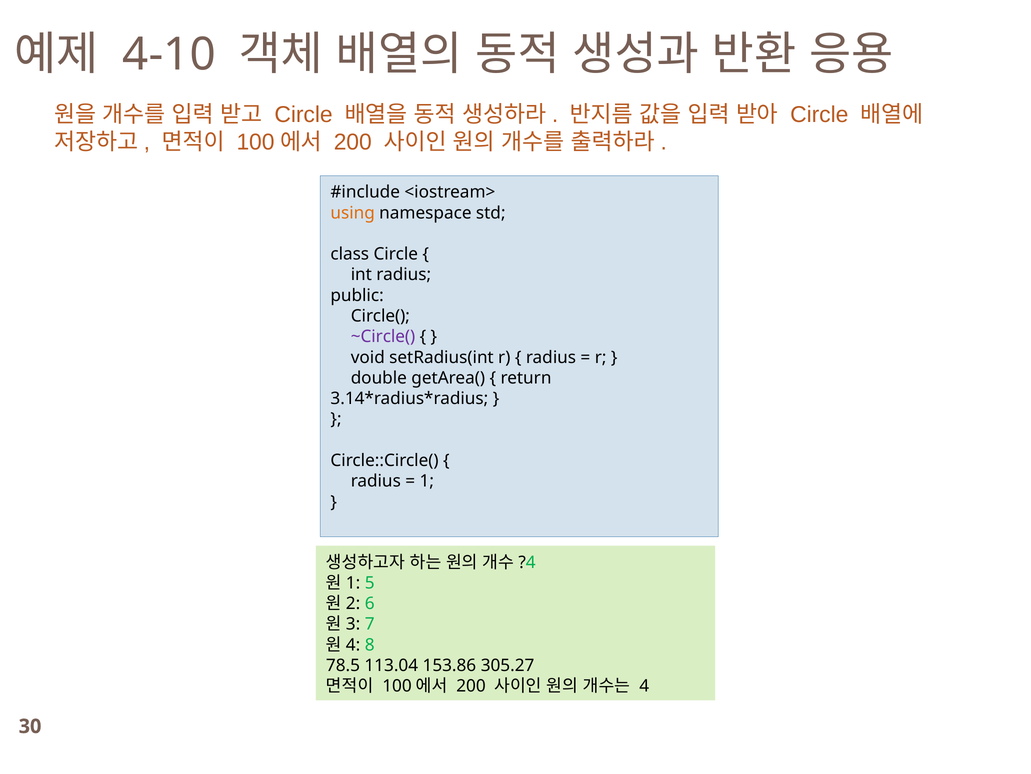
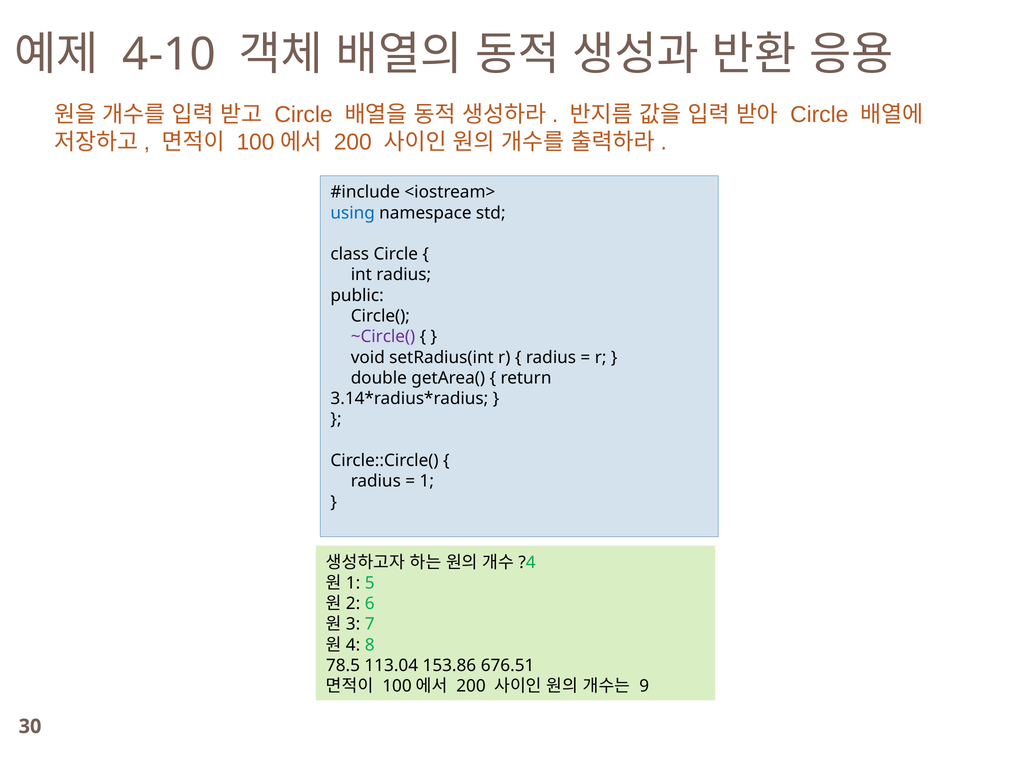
using colour: orange -> blue (353, 213)
305.27: 305.27 -> 676.51 (508, 665)
4: 4 -> 9 (644, 686)
